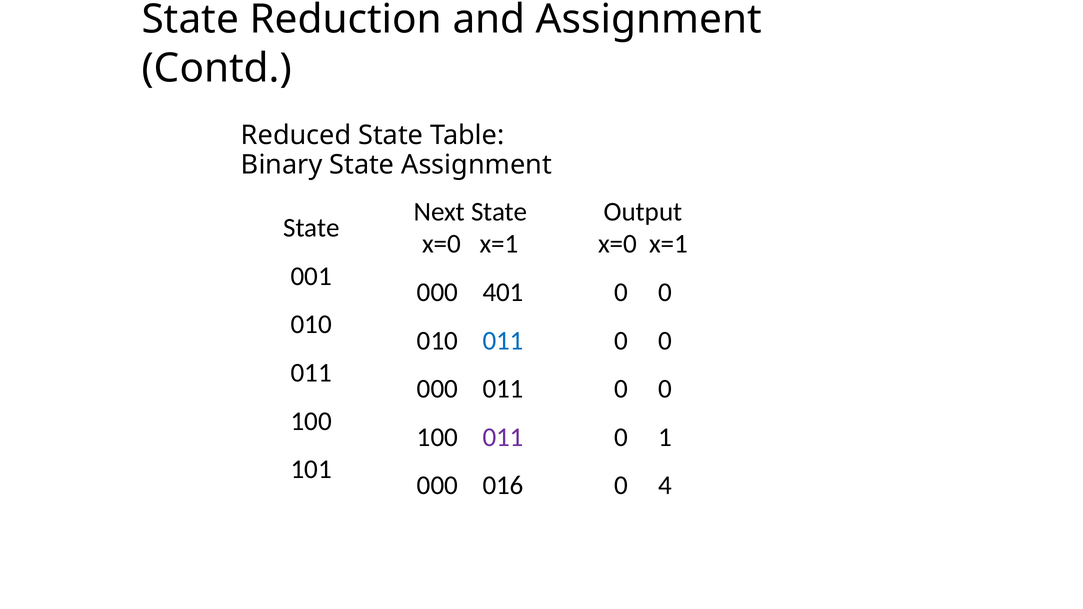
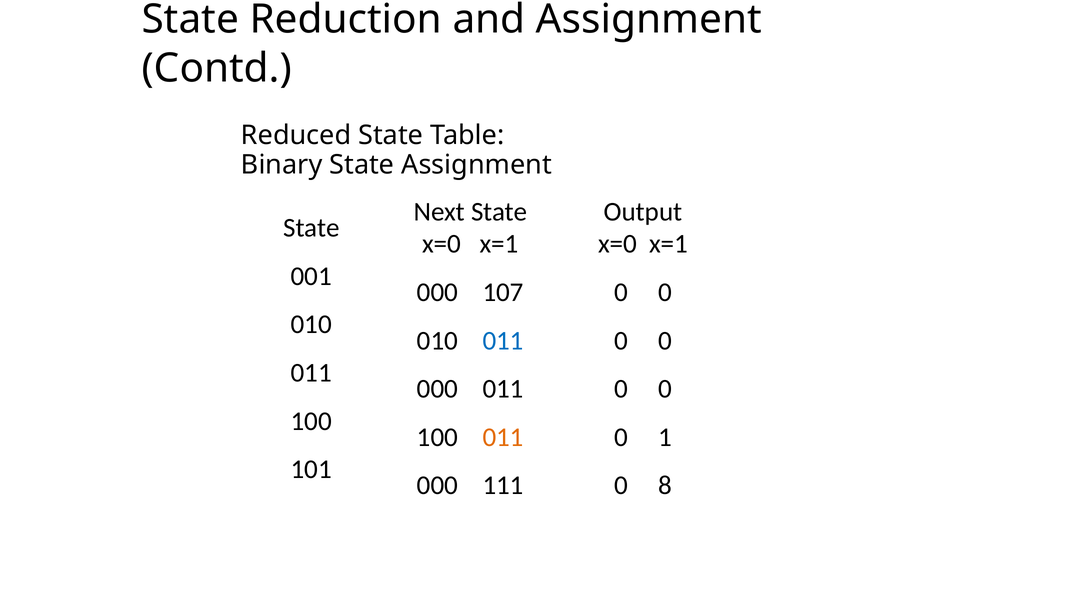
401: 401 -> 107 (503, 292)
011 colour: purple -> orange (503, 437)
016: 016 -> 111 (503, 486)
4: 4 -> 8 (665, 486)
